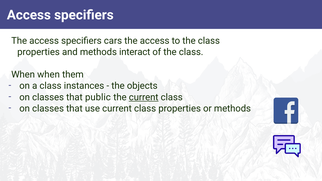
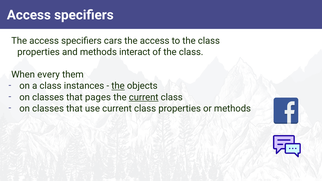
When when: when -> every (49, 75)
the underline: none -> present (118, 86)
public: public -> pages (98, 97)
